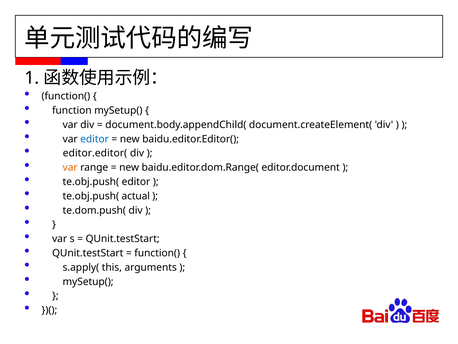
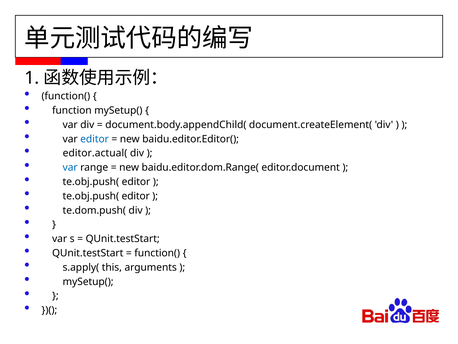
editor.editor(: editor.editor( -> editor.actual( (95, 153)
var colour: orange -> blue (70, 167)
actual: actual -> editor (136, 196)
